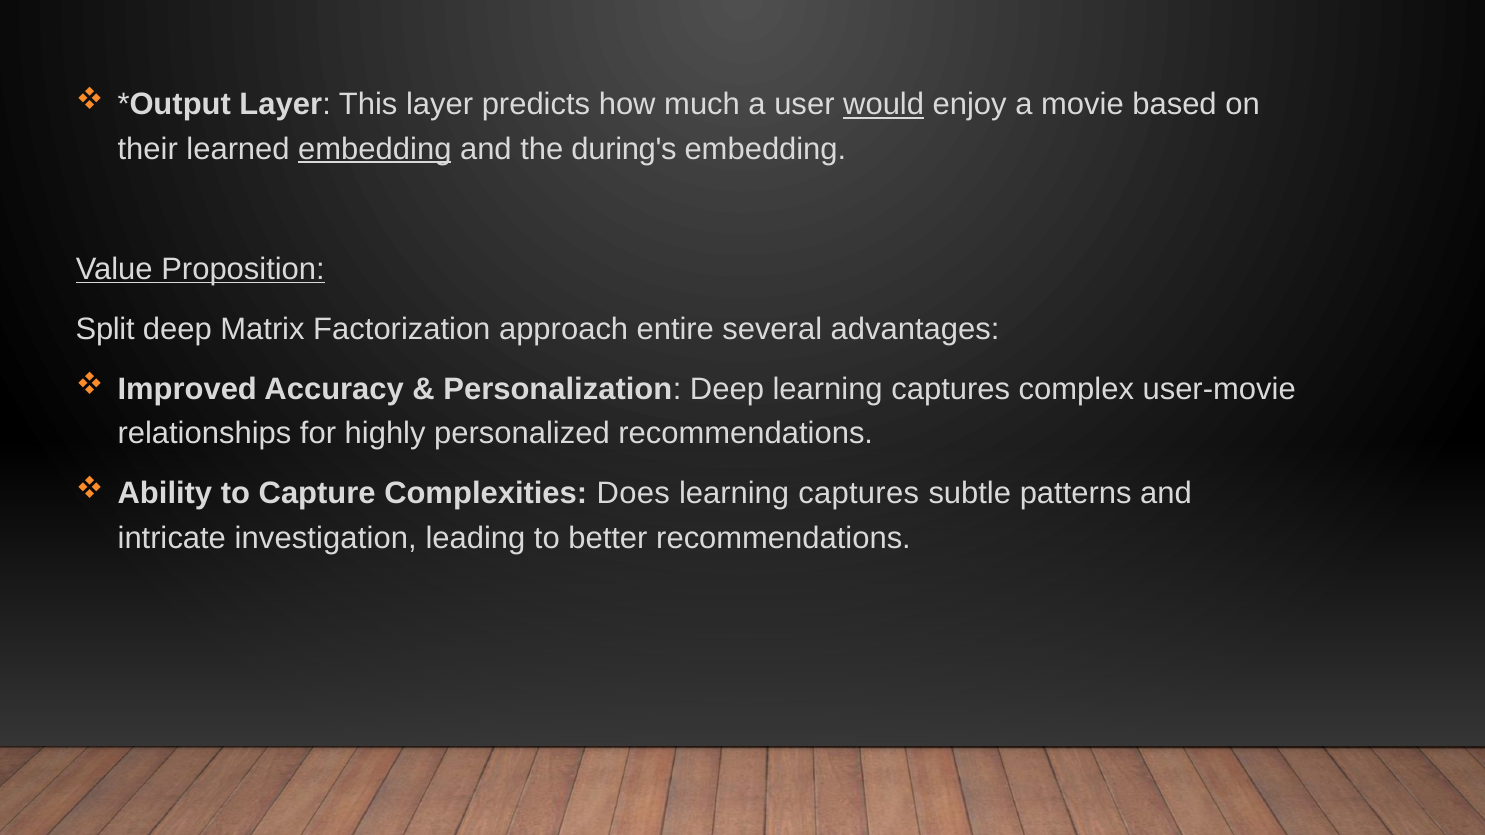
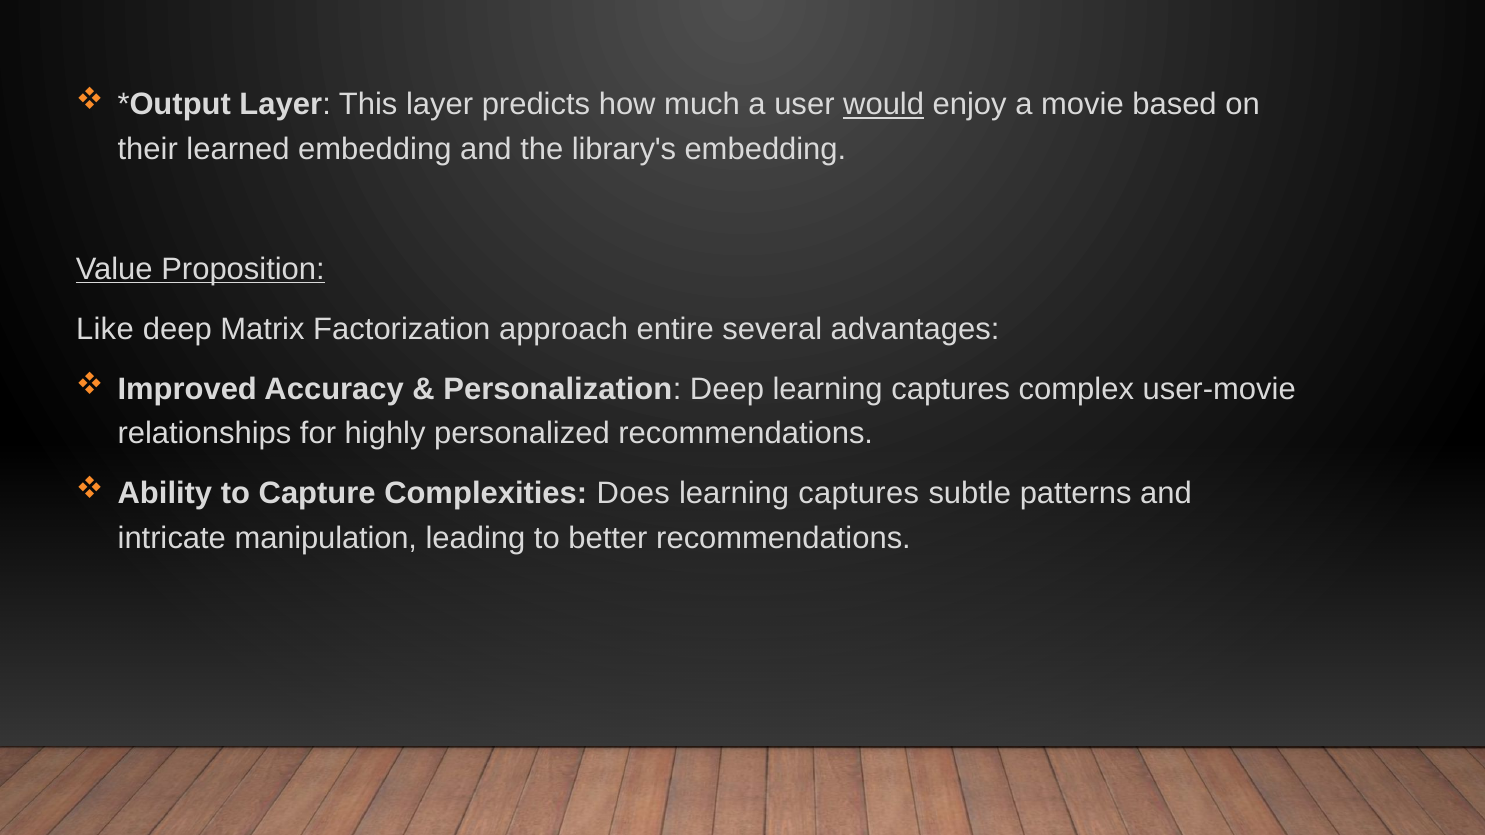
embedding underline: present -> none (375, 149)
during's: during's -> library's (624, 149)
Split: Split -> Like (105, 329)
investigation: investigation -> manipulation (326, 538)
